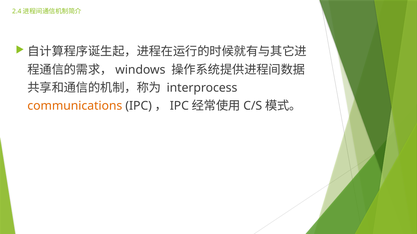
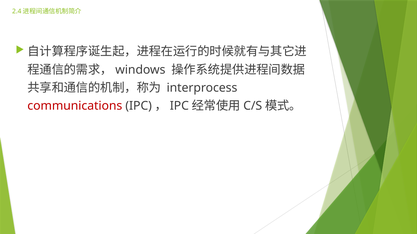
communications colour: orange -> red (75, 106)
